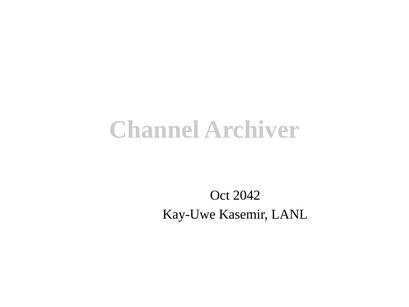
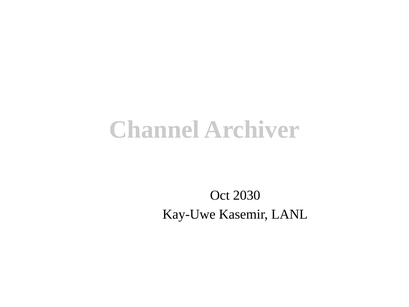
2042: 2042 -> 2030 (247, 195)
